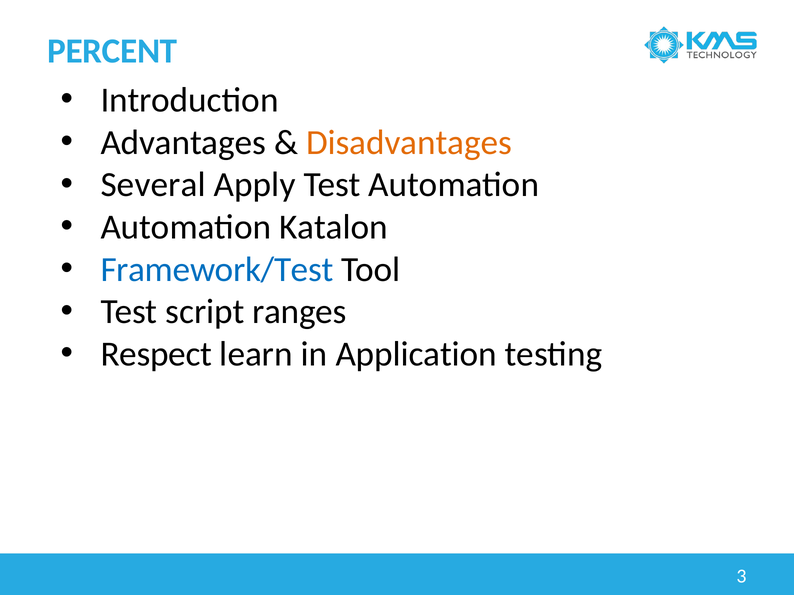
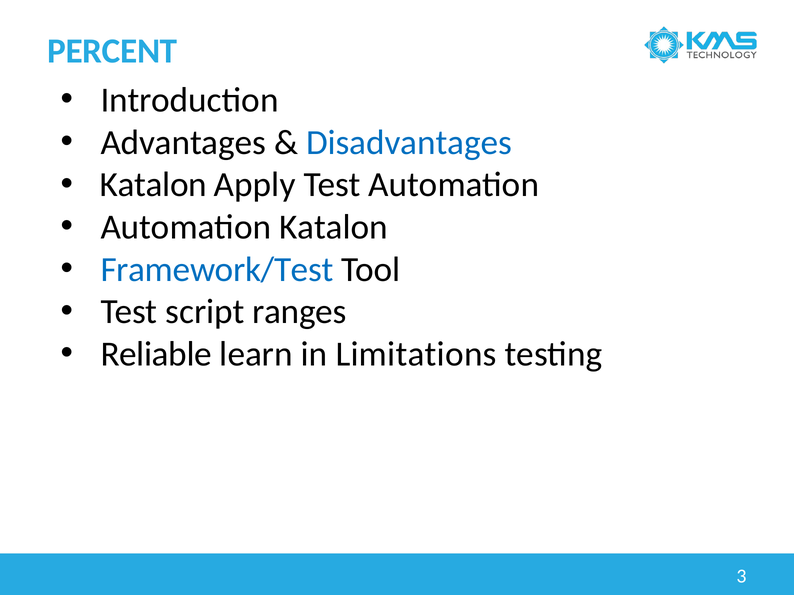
Disadvantages colour: orange -> blue (409, 143)
Several: Several -> Katalon (153, 185)
Respect: Respect -> Reliable (156, 354)
Application: Application -> Limitations (416, 354)
